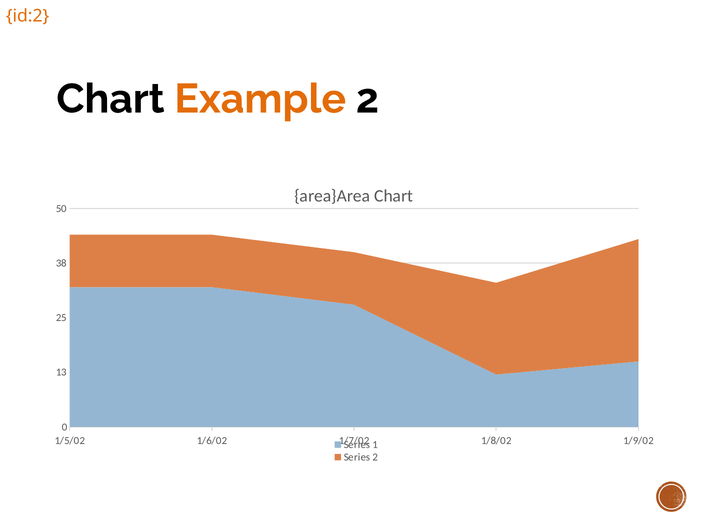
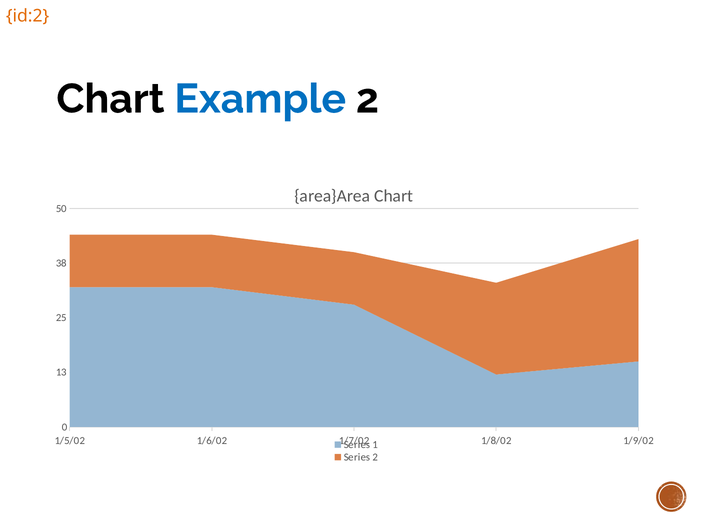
Example colour: orange -> blue (260, 99)
